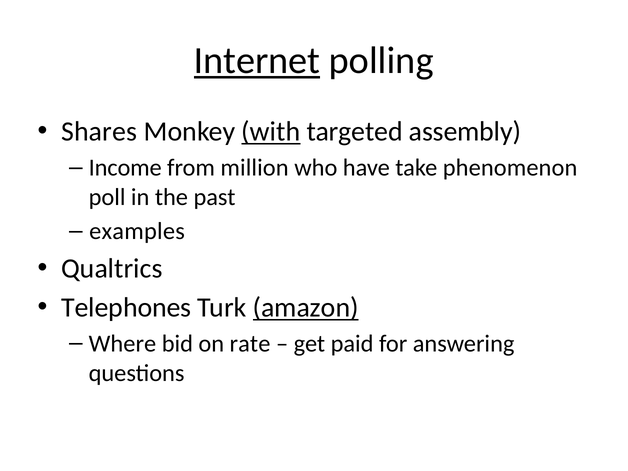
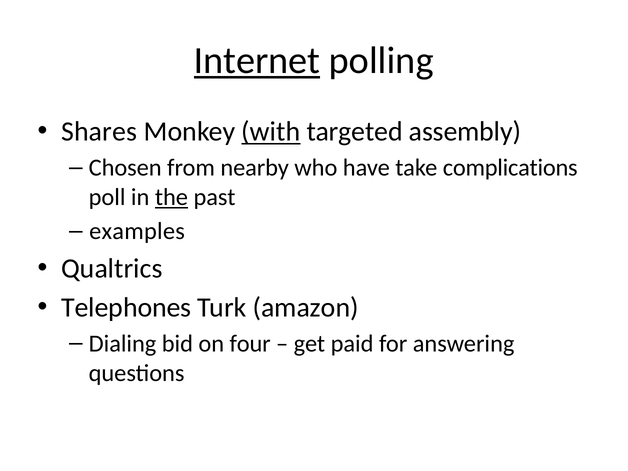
Income: Income -> Chosen (125, 168)
million: million -> nearby (255, 168)
phenomenon: phenomenon -> complications (510, 168)
the underline: none -> present (171, 197)
amazon underline: present -> none (306, 308)
Where: Where -> Dialing (123, 344)
rate: rate -> four (250, 344)
